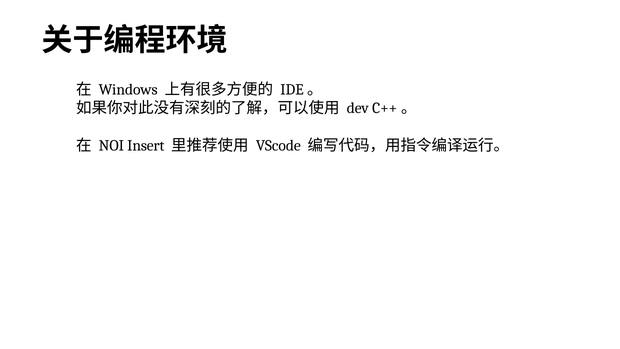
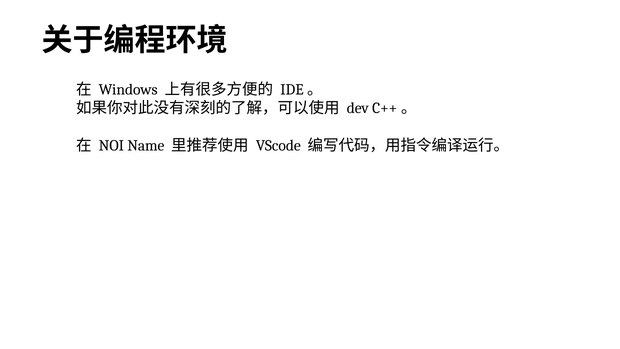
Insert: Insert -> Name (146, 145)
